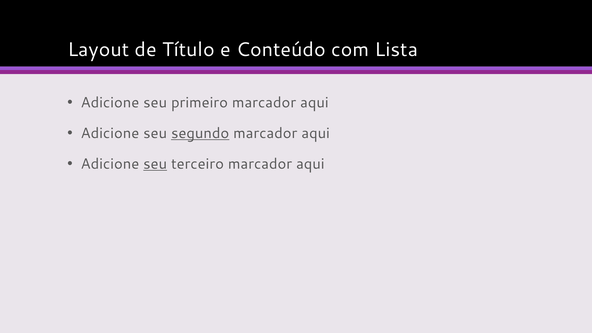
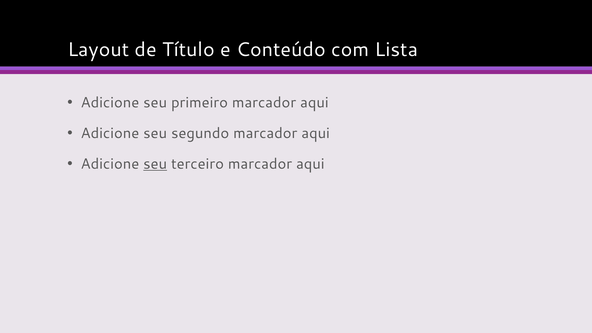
segundo underline: present -> none (200, 133)
